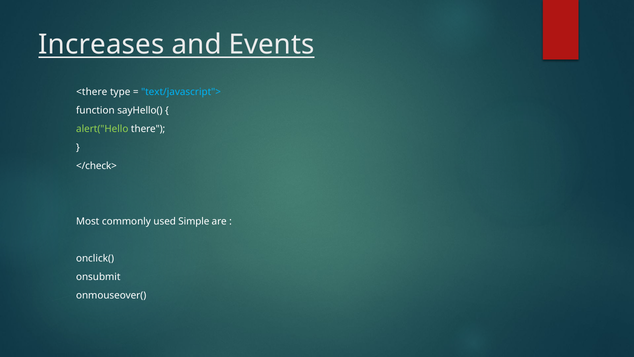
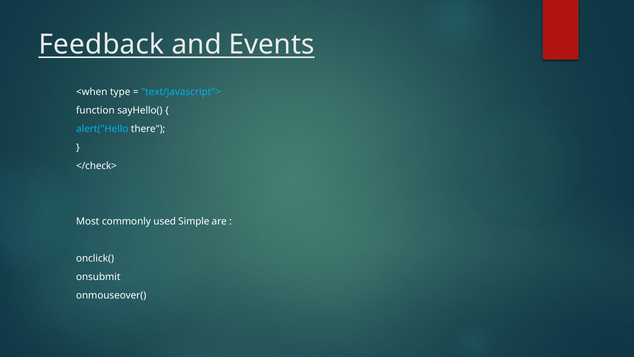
Increases: Increases -> Feedback (101, 45)
<there: <there -> <when (92, 92)
alert("Hello colour: light green -> light blue (102, 129)
